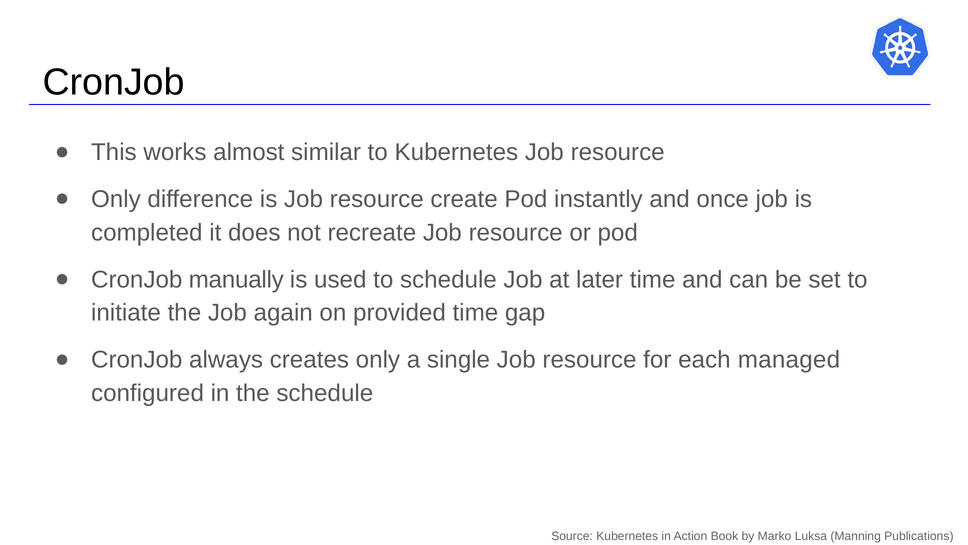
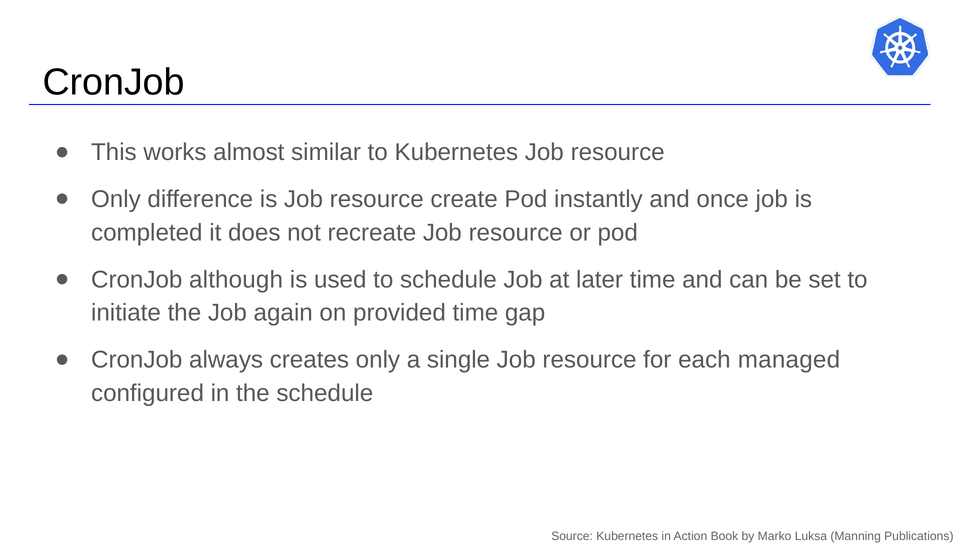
manually: manually -> although (236, 279)
